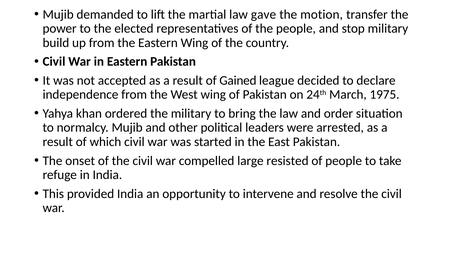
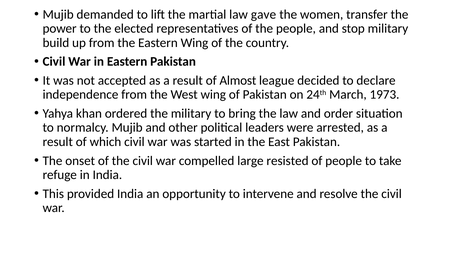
motion: motion -> women (322, 14)
Gained: Gained -> Almost (238, 80)
1975: 1975 -> 1973 (385, 94)
